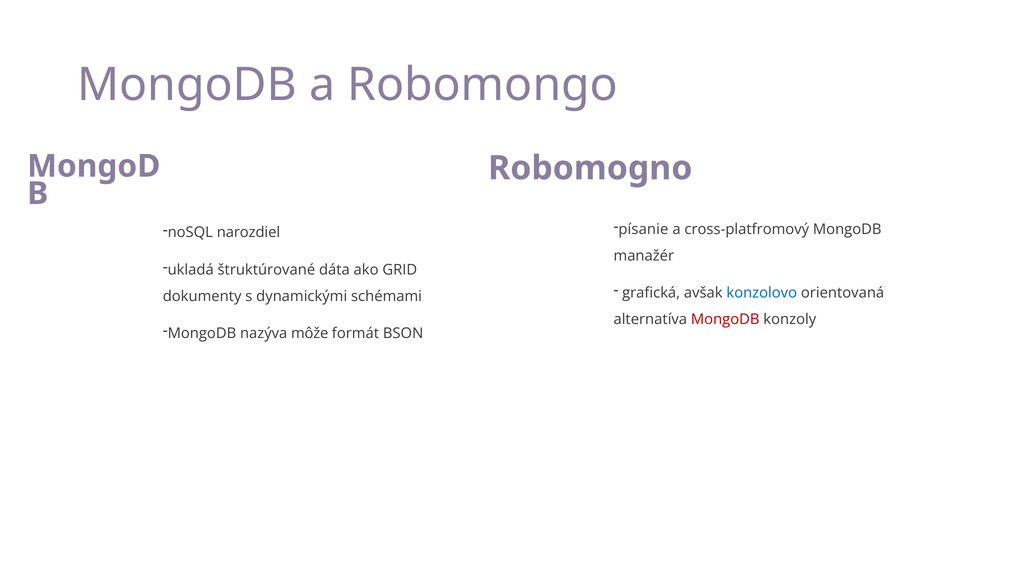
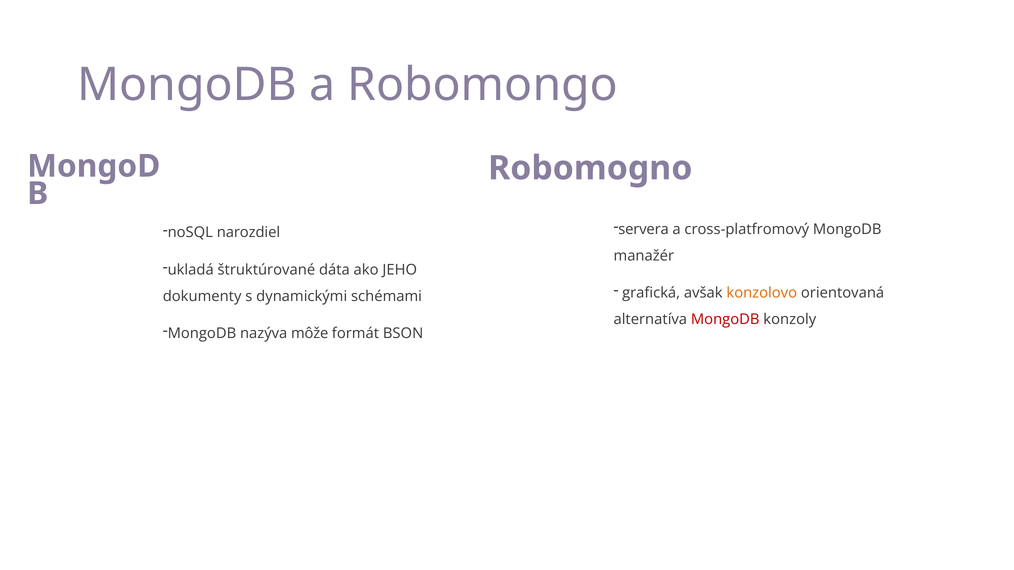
písanie: písanie -> servera (644, 229)
GRID: GRID -> JEHO (400, 270)
konzolovo colour: blue -> orange (762, 293)
